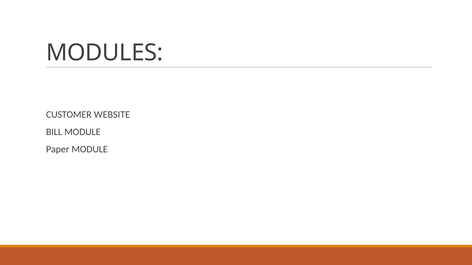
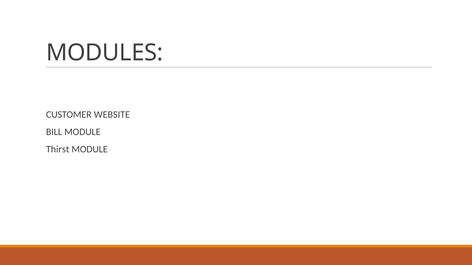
Paper: Paper -> Thirst (58, 150)
